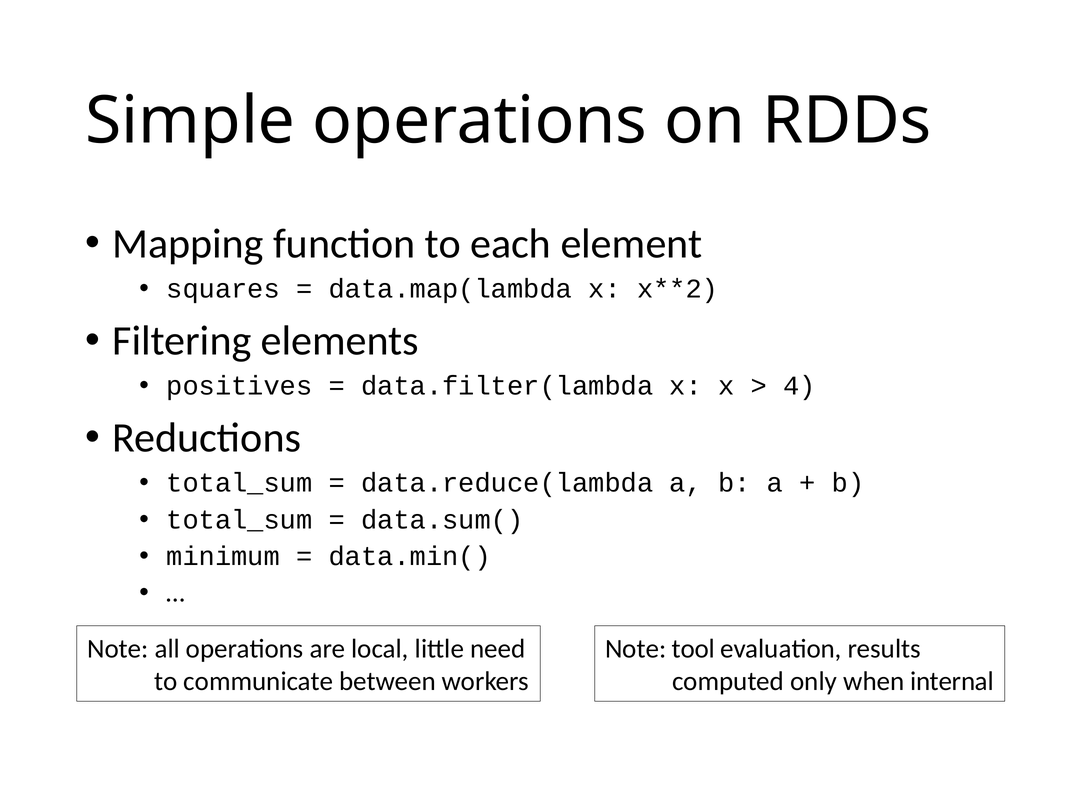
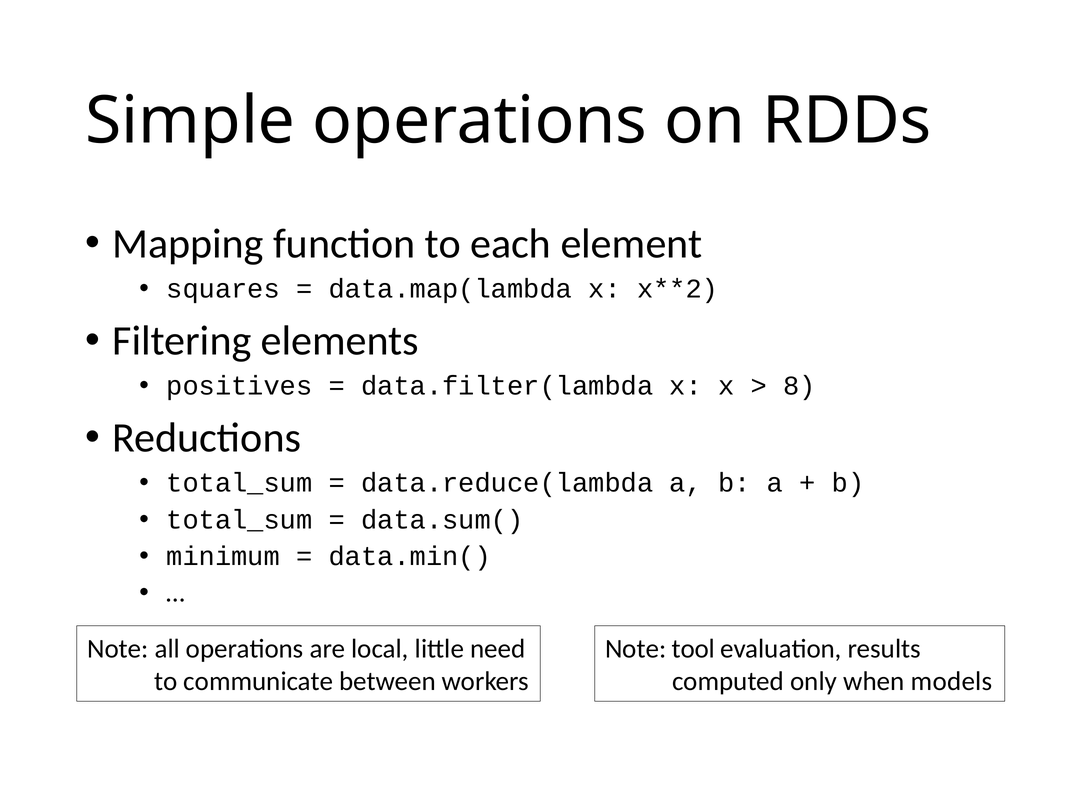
4: 4 -> 8 (799, 386)
internal: internal -> models (952, 682)
